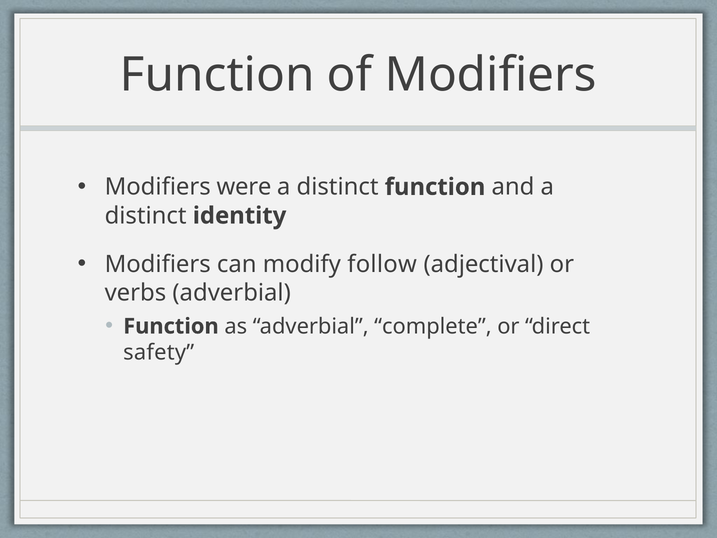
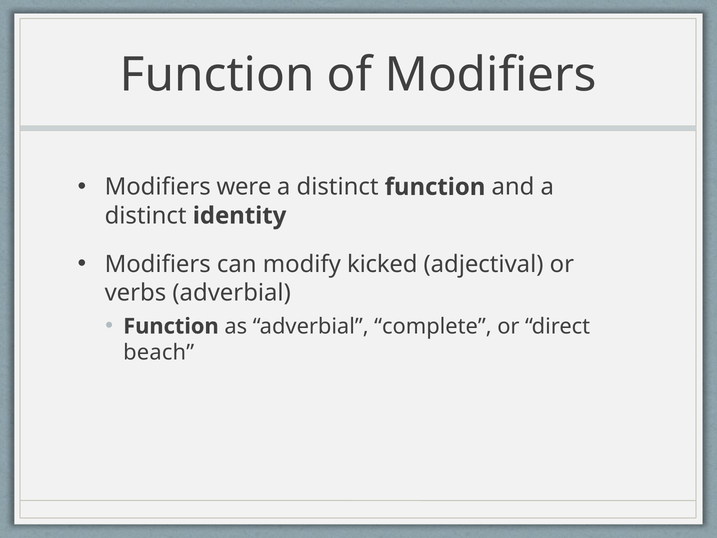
follow: follow -> kicked (382, 264)
safety: safety -> beach (159, 352)
